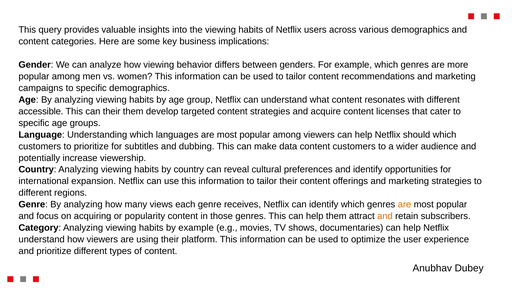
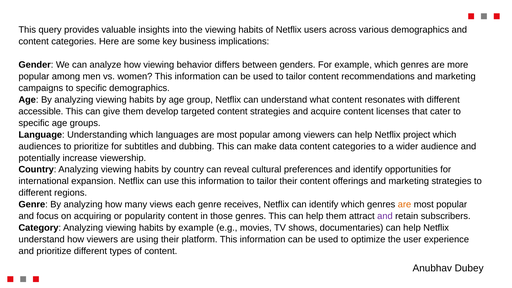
can their: their -> give (112, 111)
should: should -> project (417, 135)
customers: customers -> audiences (40, 146)
customers: customers -> categories (354, 146)
and colour: orange -> purple (385, 216)
